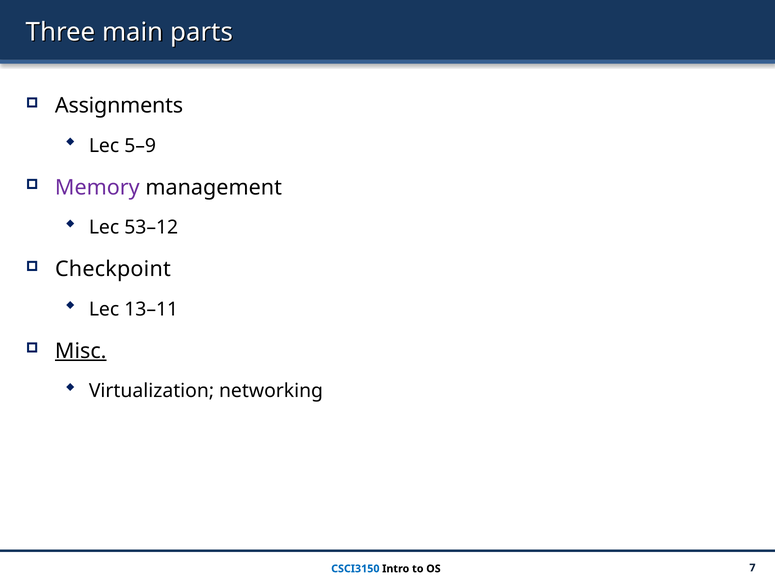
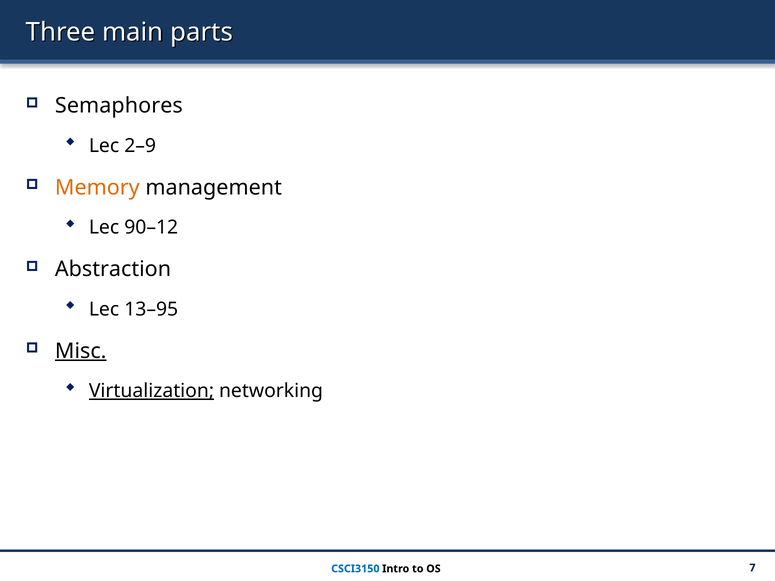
Assignments: Assignments -> Semaphores (119, 106)
5–9: 5–9 -> 2–9 (140, 146)
Memory colour: purple -> orange (97, 188)
53–12: 53–12 -> 90–12 (151, 228)
Checkpoint: Checkpoint -> Abstraction (113, 269)
13–11: 13–11 -> 13–95 (151, 309)
Virtualization underline: none -> present (151, 391)
